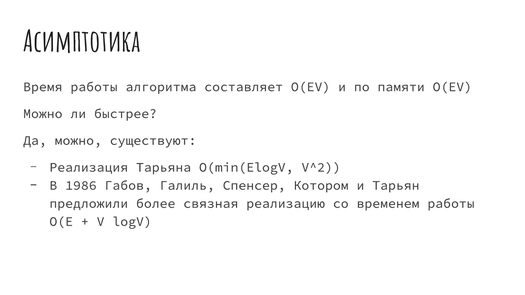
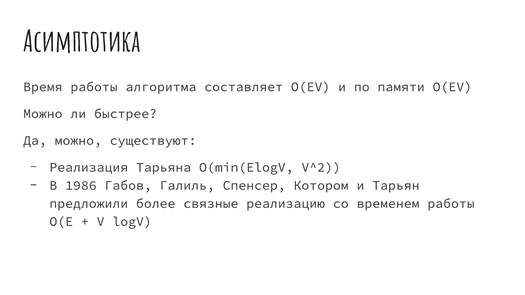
связная: связная -> связные (211, 204)
